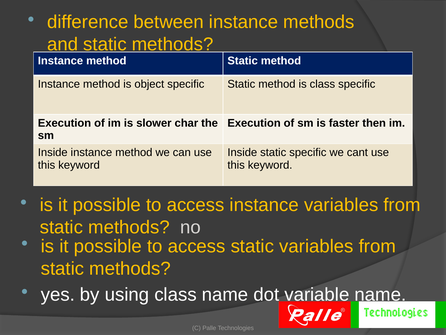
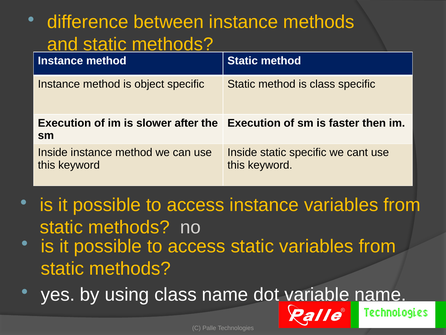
char: char -> after (186, 123)
